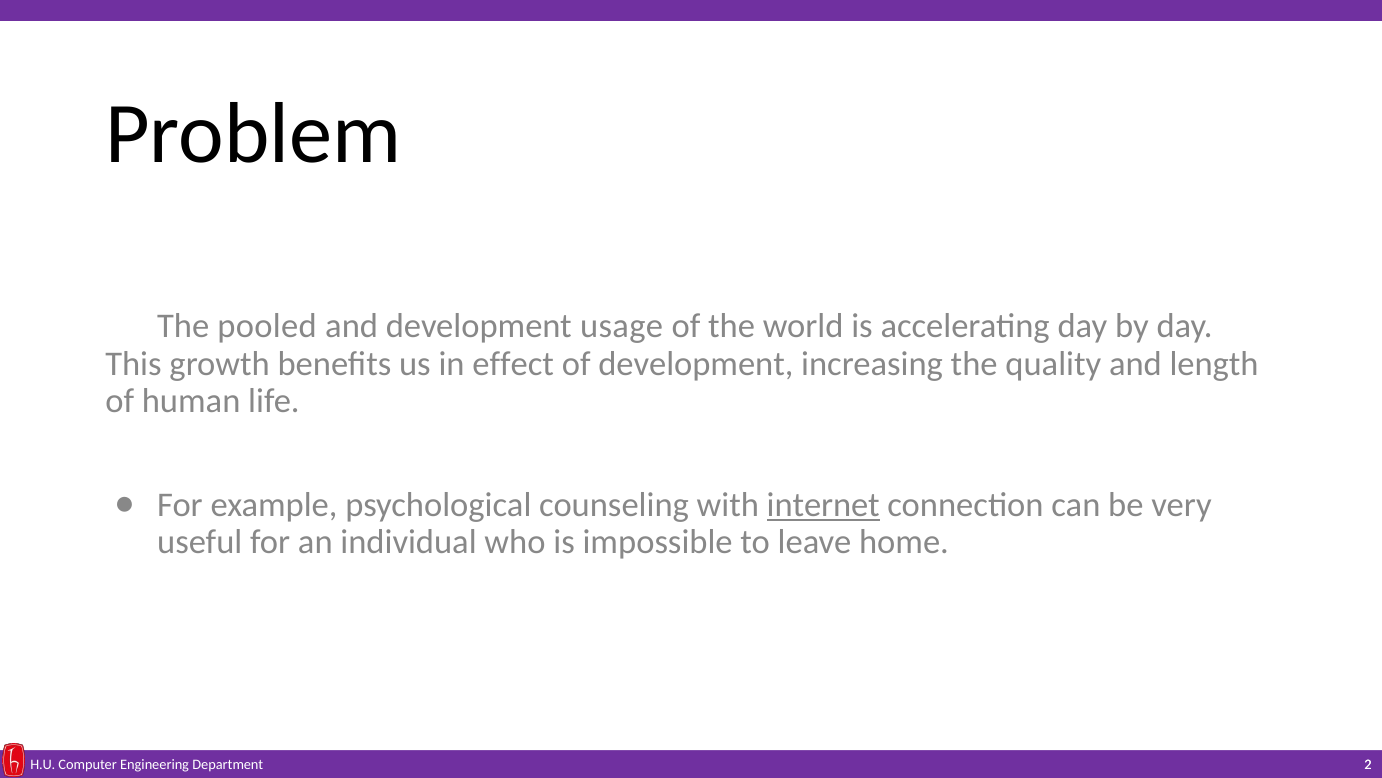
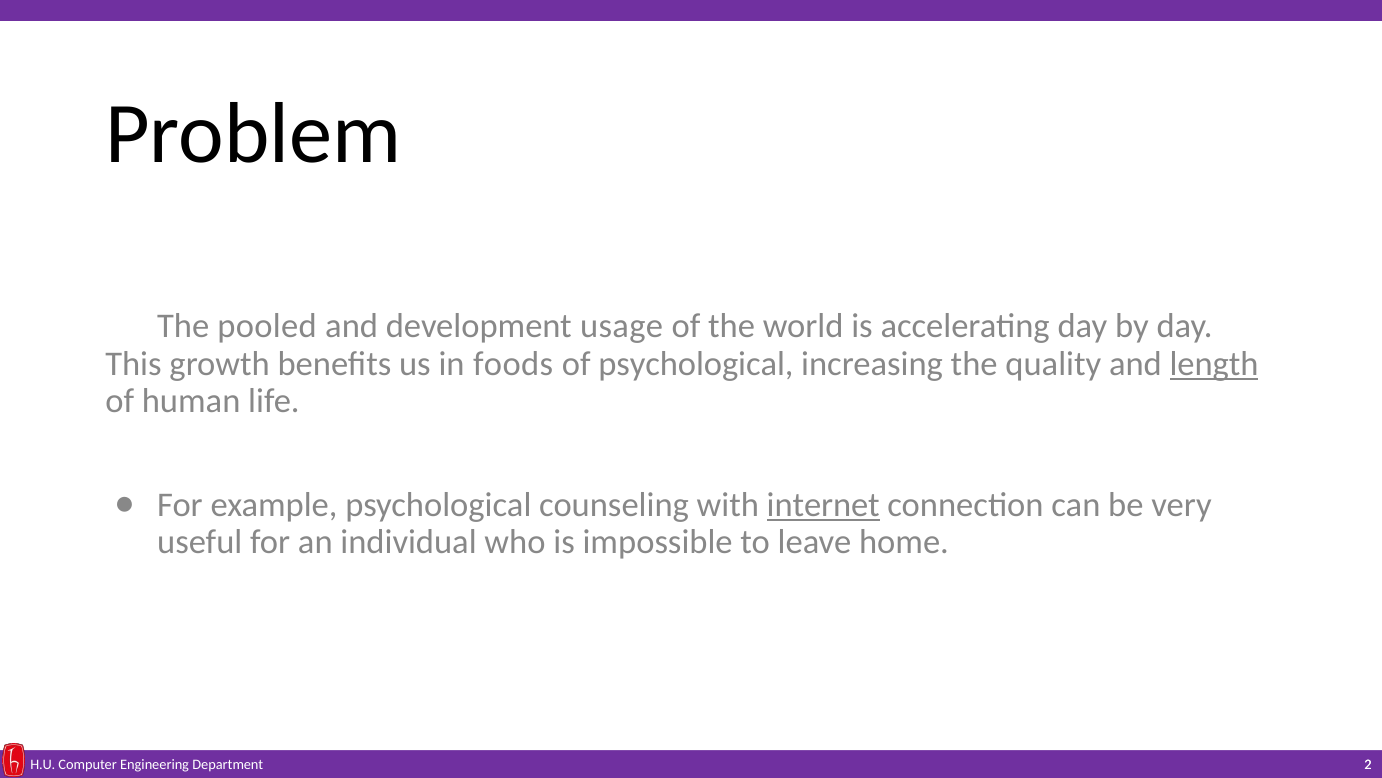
effect: effect -> foods (513, 364)
of development: development -> psychological (696, 364)
length underline: none -> present (1214, 364)
